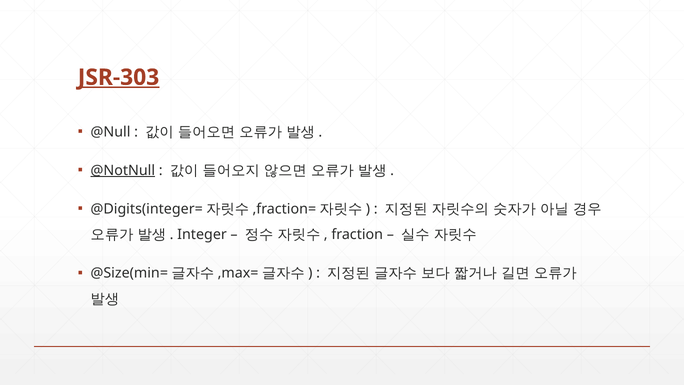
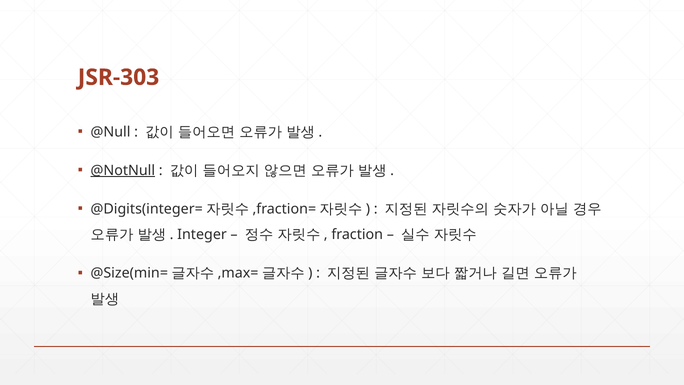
JSR-303 underline: present -> none (119, 77)
